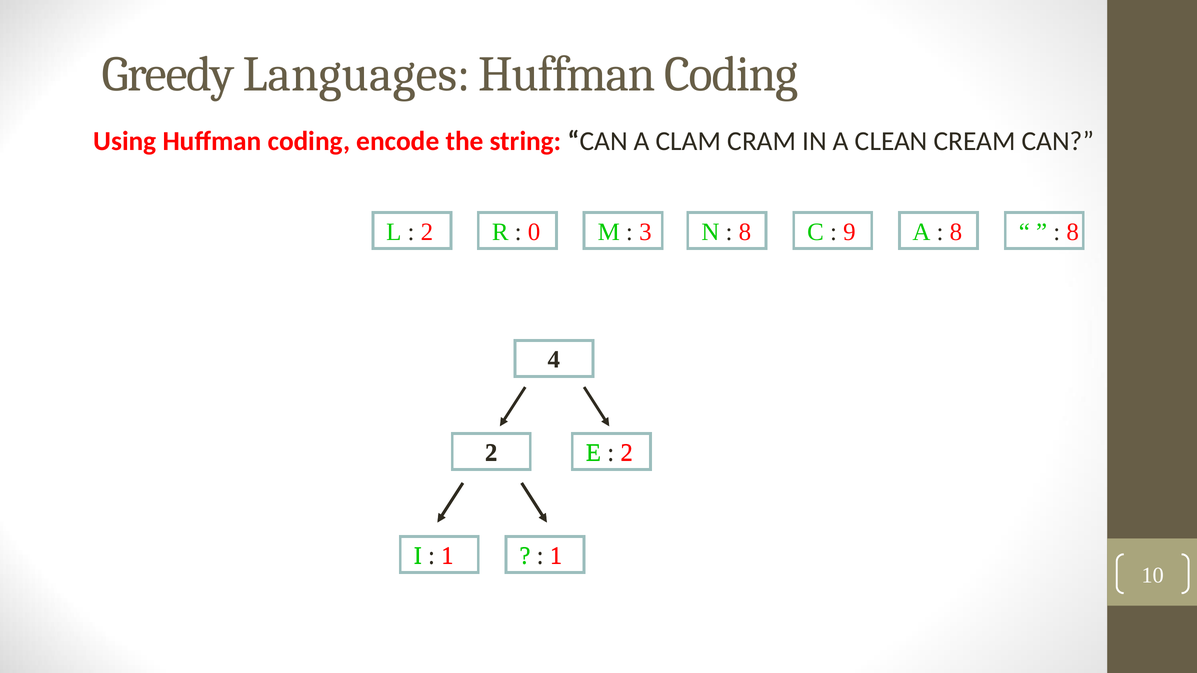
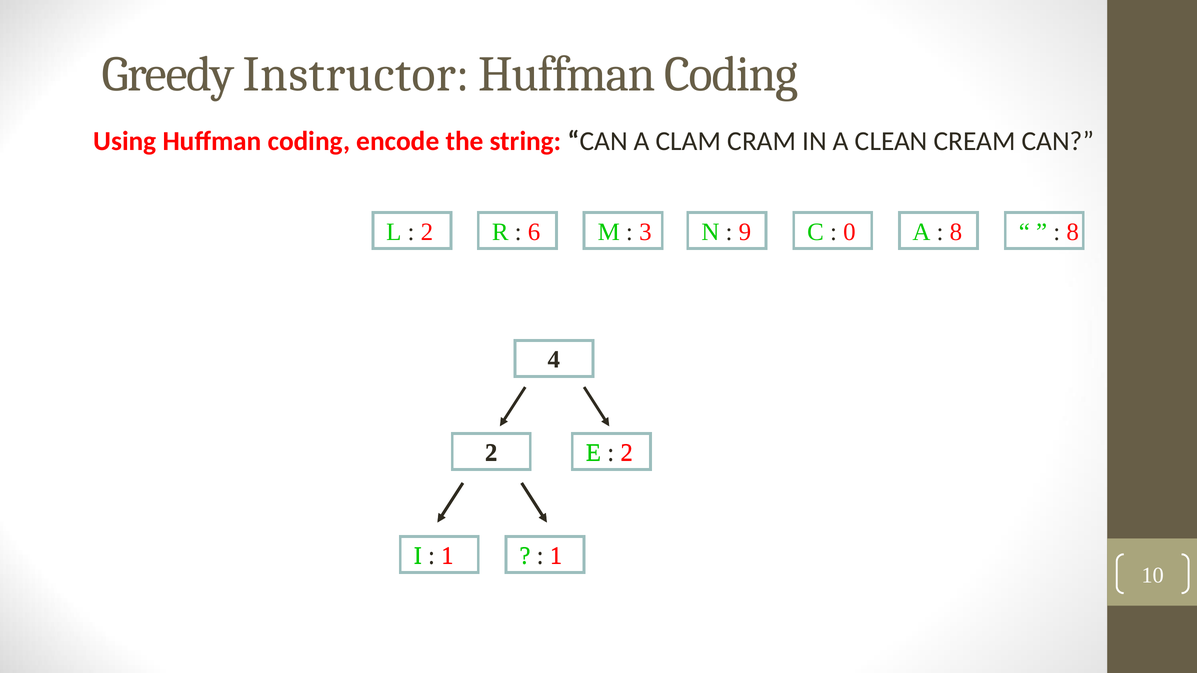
Languages: Languages -> Instructor (356, 75)
0: 0 -> 6 (534, 232)
8: 8 -> 9 (745, 232)
9: 9 -> 0 (849, 232)
